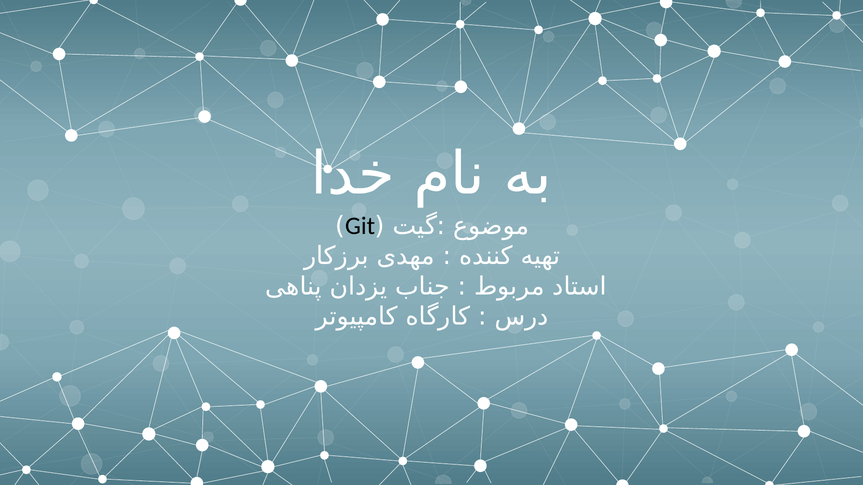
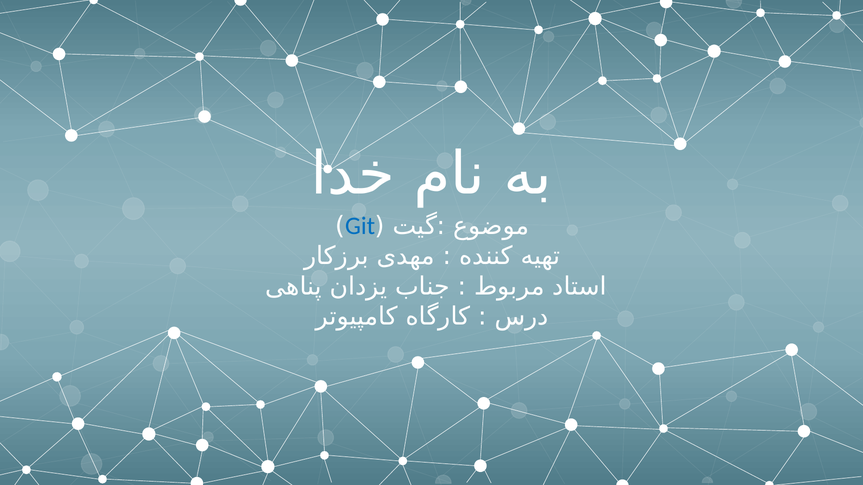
Git colour: black -> blue (360, 226)
